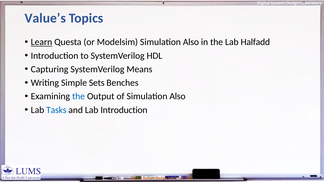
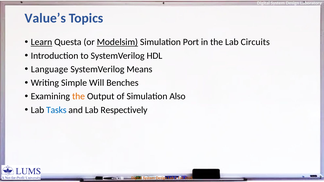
Modelsim underline: none -> present (117, 42)
Also: Also -> Port (191, 42)
Halfadd: Halfadd -> Circuits (255, 42)
Capturing: Capturing -> Language (50, 69)
Sets: Sets -> Will (97, 83)
the colour: blue -> orange (79, 97)
Lab Introduction: Introduction -> Respectively (124, 110)
